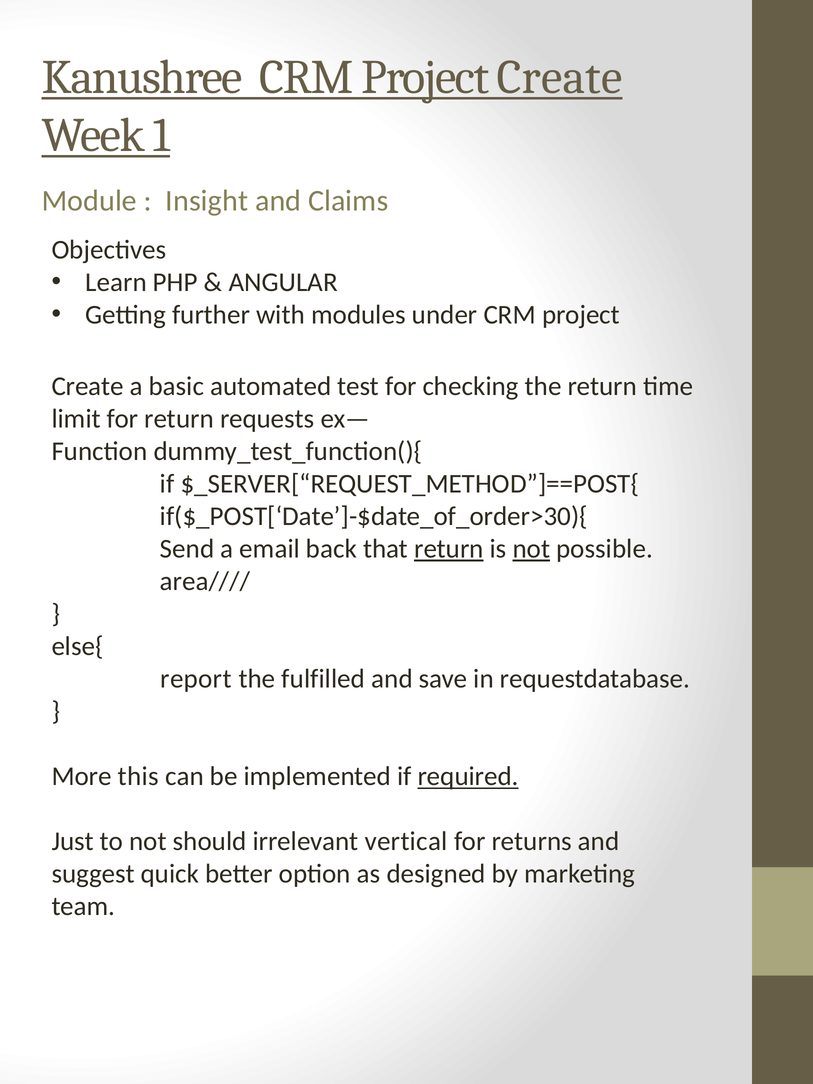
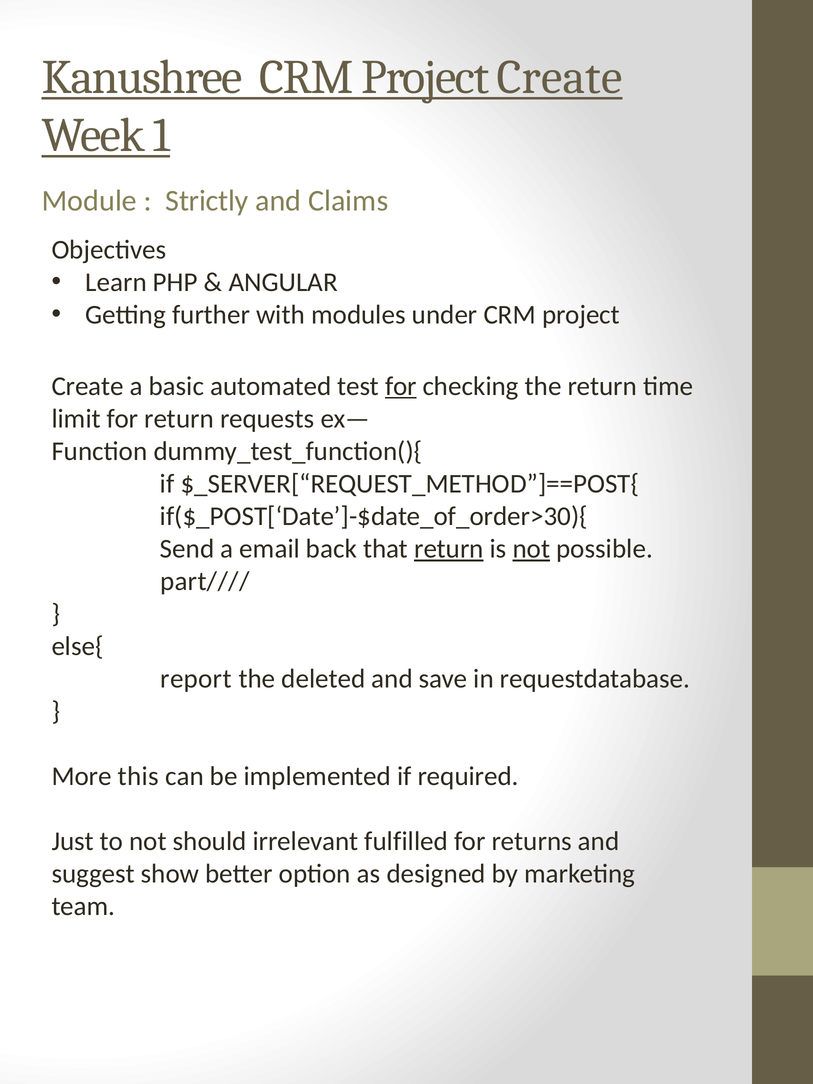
Insight: Insight -> Strictly (207, 201)
for underline: none -> present (401, 386)
area////: area//// -> part//// (205, 581)
fulfilled: fulfilled -> deleted (323, 679)
required underline: present -> none (468, 776)
vertical: vertical -> fulfilled (406, 841)
quick: quick -> show (170, 874)
